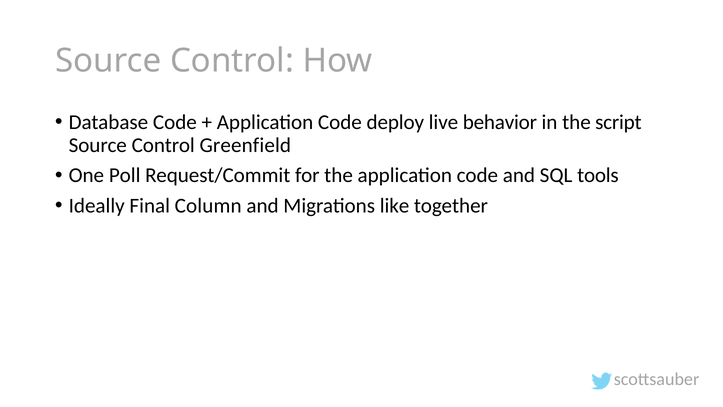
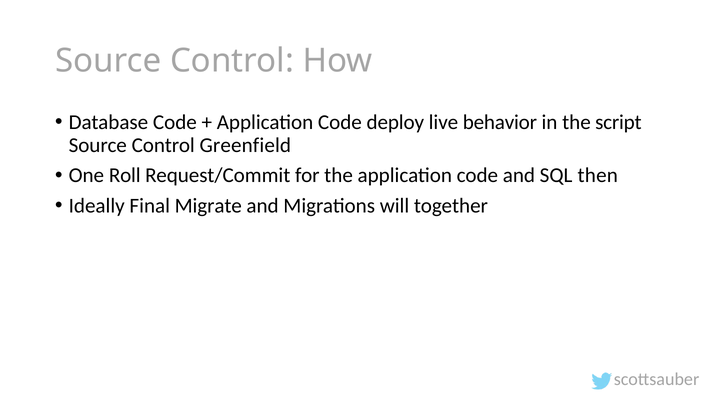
Poll: Poll -> Roll (125, 175)
tools: tools -> then (598, 175)
Column: Column -> Migrate (208, 206)
like: like -> will (395, 206)
